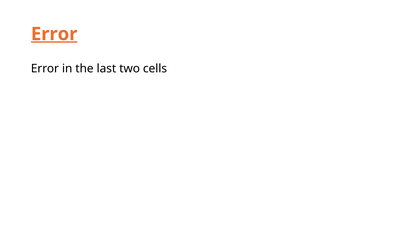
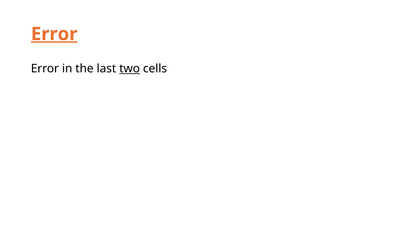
two underline: none -> present (130, 68)
